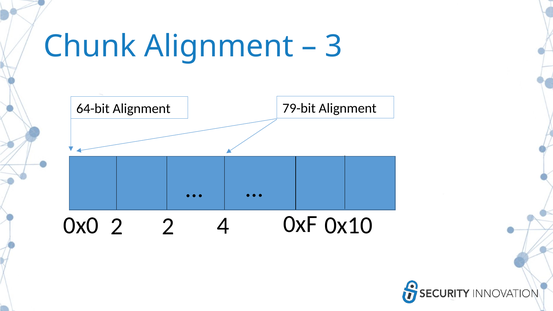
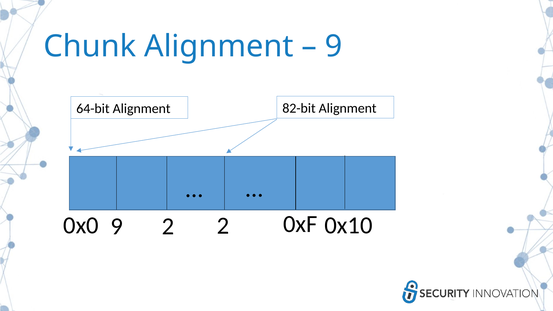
3: 3 -> 9 (333, 46)
79-bit: 79-bit -> 82-bit (299, 108)
0x0 2: 2 -> 9 (117, 227)
2 4: 4 -> 2 (223, 226)
